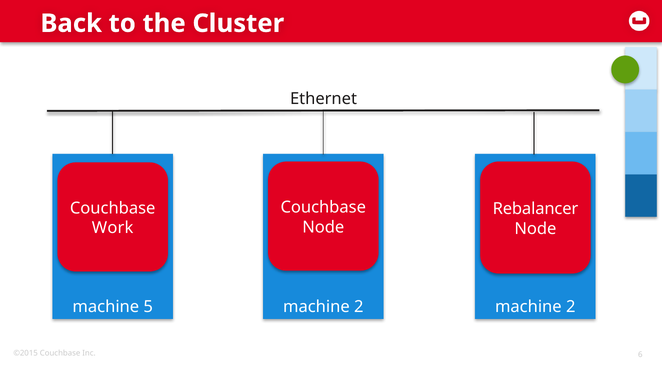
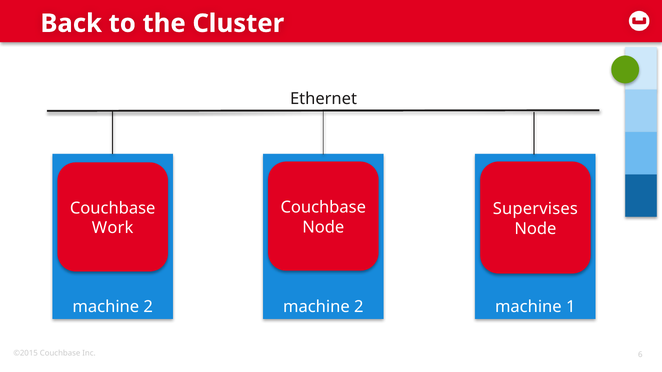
Rebalancer: Rebalancer -> Supervises (535, 209)
5: 5 -> 2 (148, 307)
2 machine 2: 2 -> 1 (571, 307)
